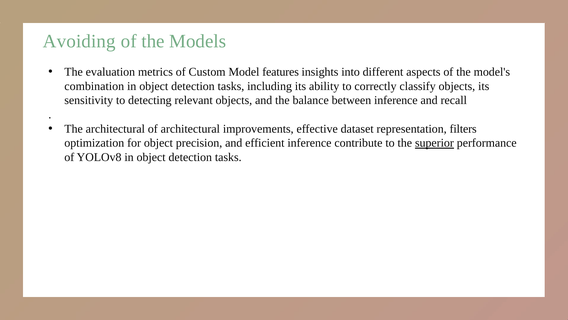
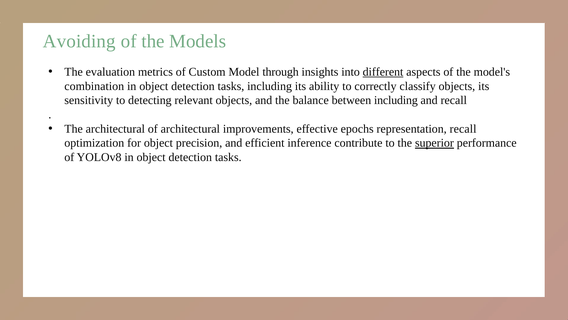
features: features -> through (281, 72)
different underline: none -> present (383, 72)
between inference: inference -> including (396, 100)
dataset: dataset -> epochs (357, 129)
representation filters: filters -> recall (463, 129)
